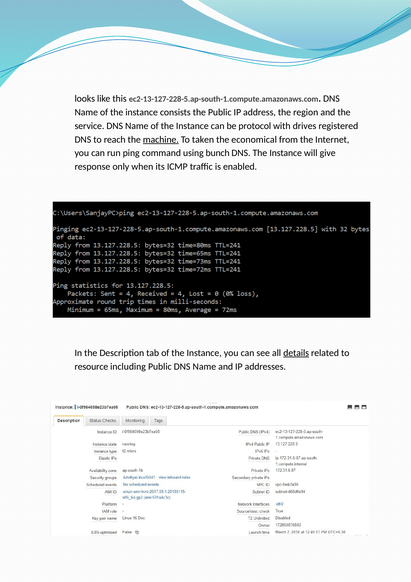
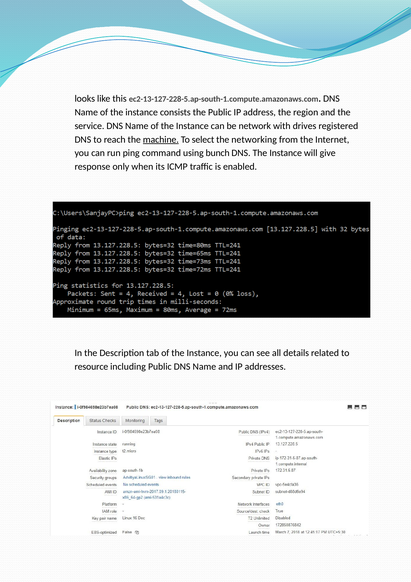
protocol: protocol -> network (255, 126)
taken: taken -> select (203, 139)
economical: economical -> networking (254, 139)
details underline: present -> none (296, 353)
